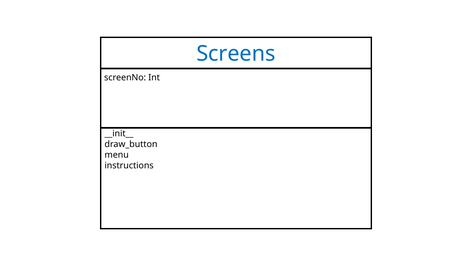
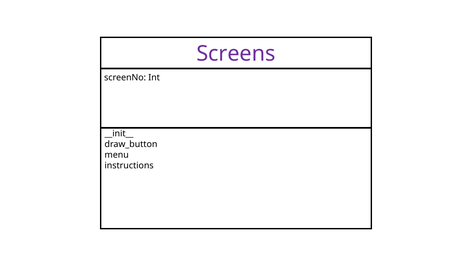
Screens colour: blue -> purple (236, 53)
